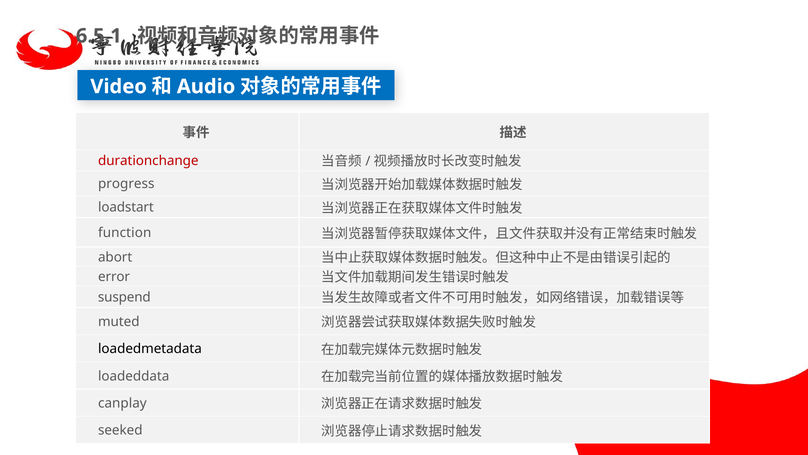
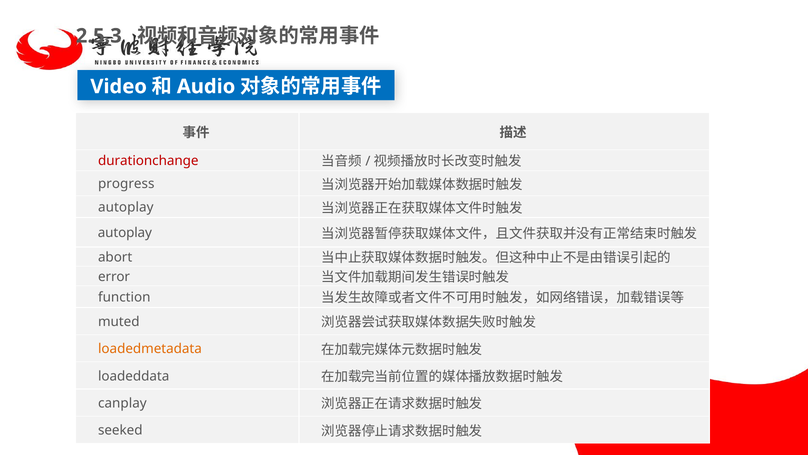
6.5.1: 6.5.1 -> 2.5.3 (99, 36)
loadstart: loadstart -> autoplay (126, 207)
function: function -> autoplay (125, 233)
suspend: suspend -> function (124, 297)
loadedmetadata colour: black -> orange (150, 349)
